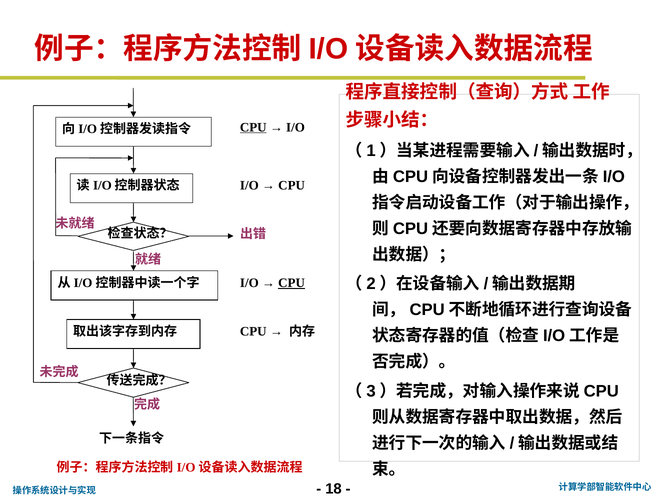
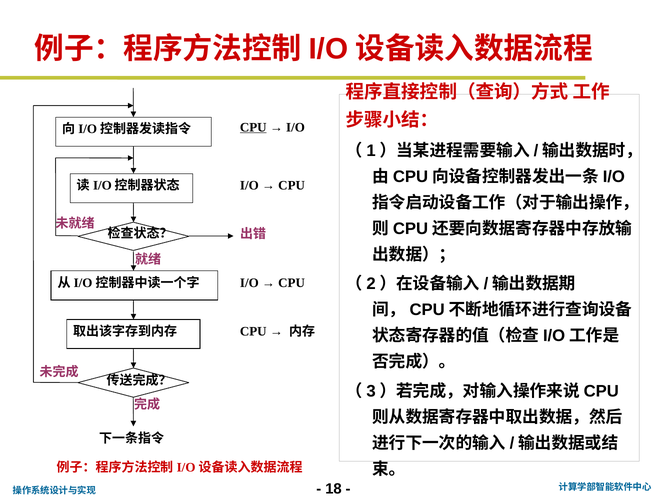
CPU underline: present -> none (292, 283)
